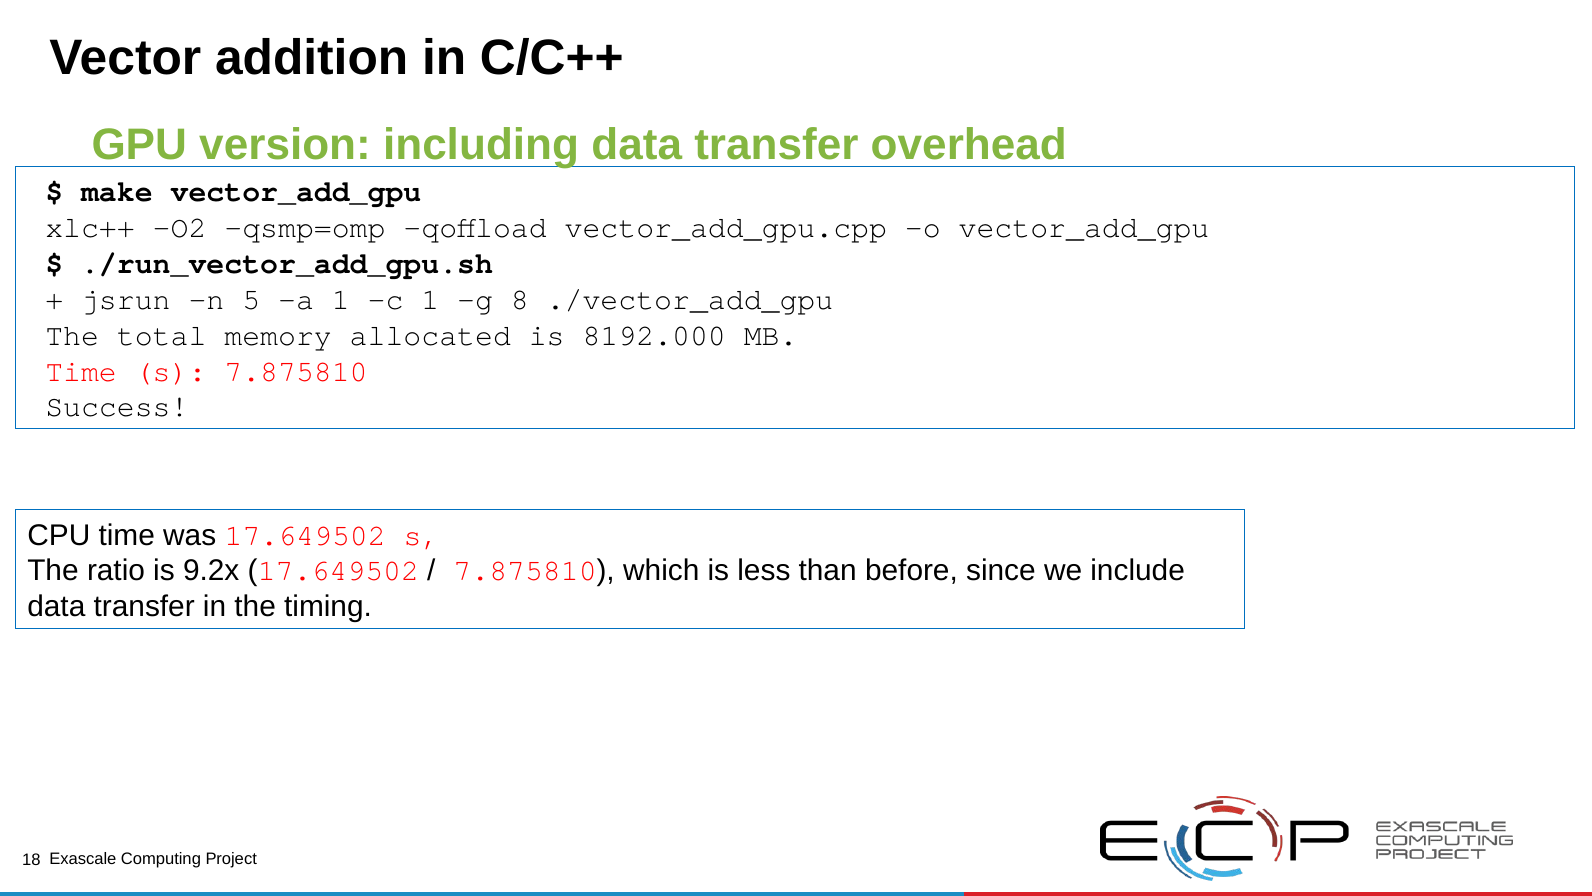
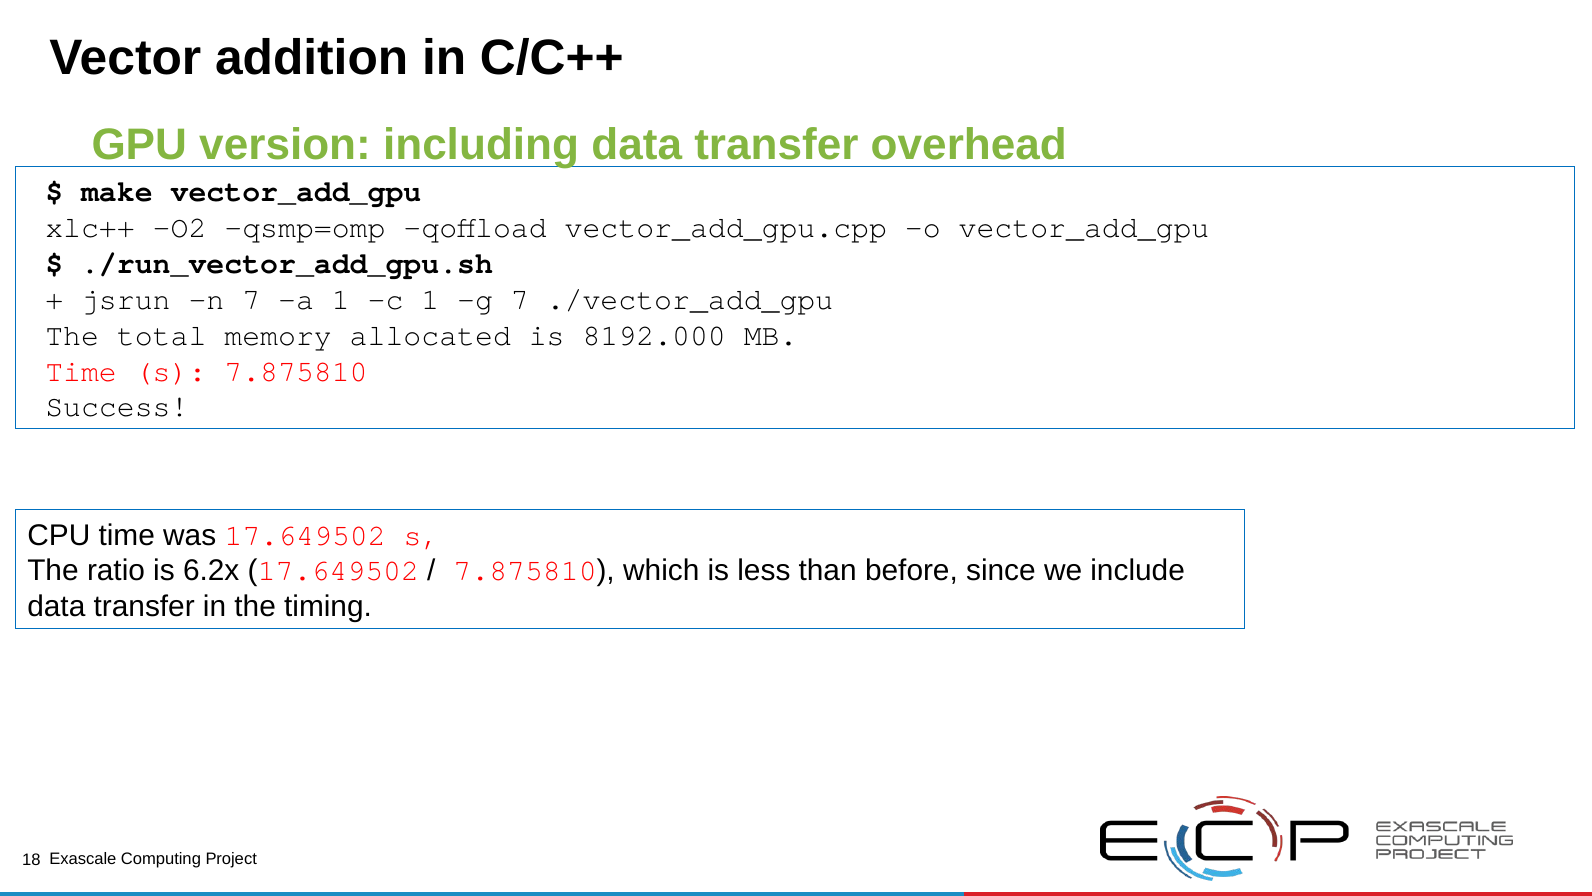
n 5: 5 -> 7 (251, 299)
g 8: 8 -> 7 (520, 299)
9.2x: 9.2x -> 6.2x (211, 571)
